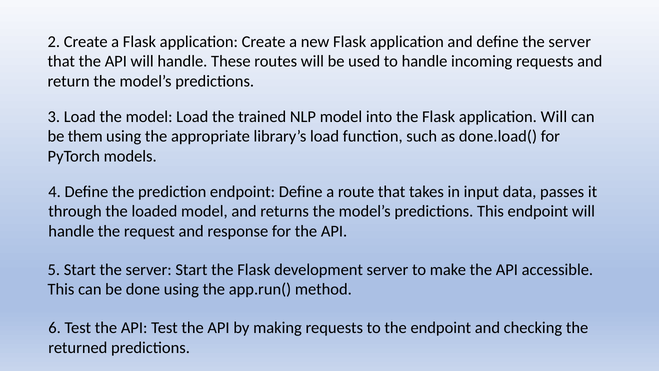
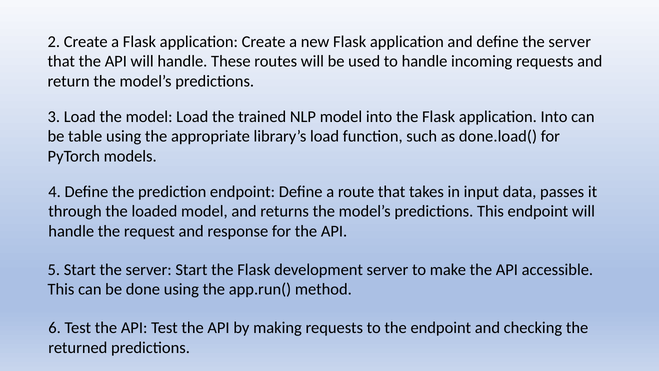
application Will: Will -> Into (554, 117)
them: them -> table (85, 136)
